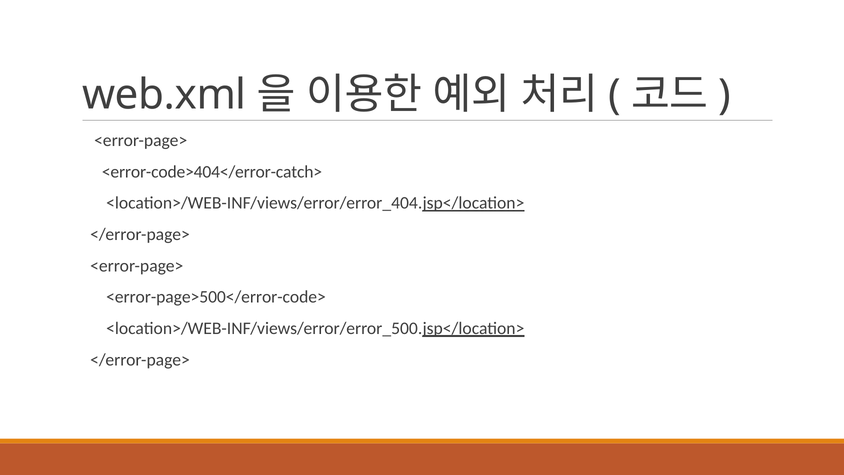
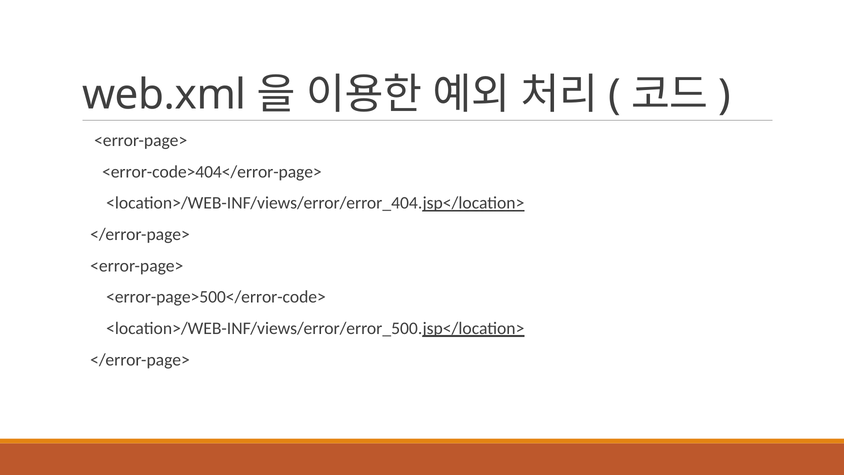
<error-code>404</error-catch>: <error-code>404</error-catch> -> <error-code>404</error-page> (212, 172)
